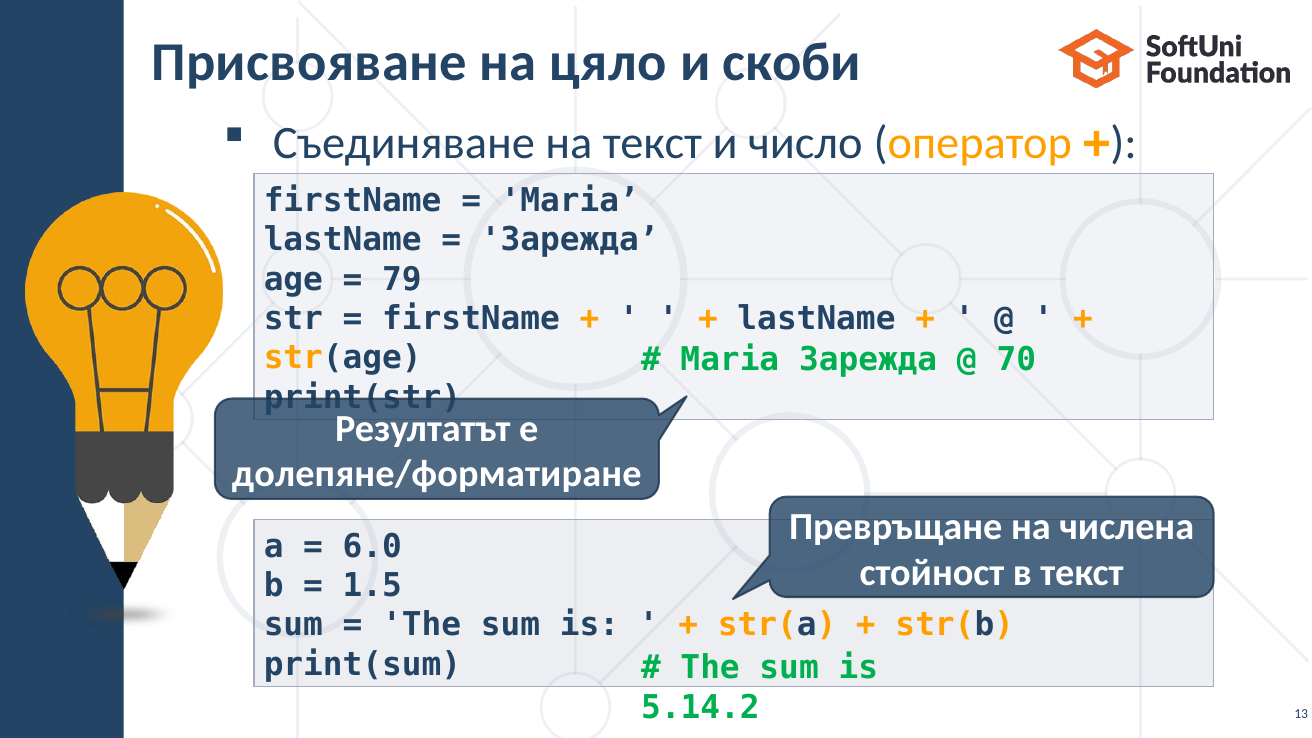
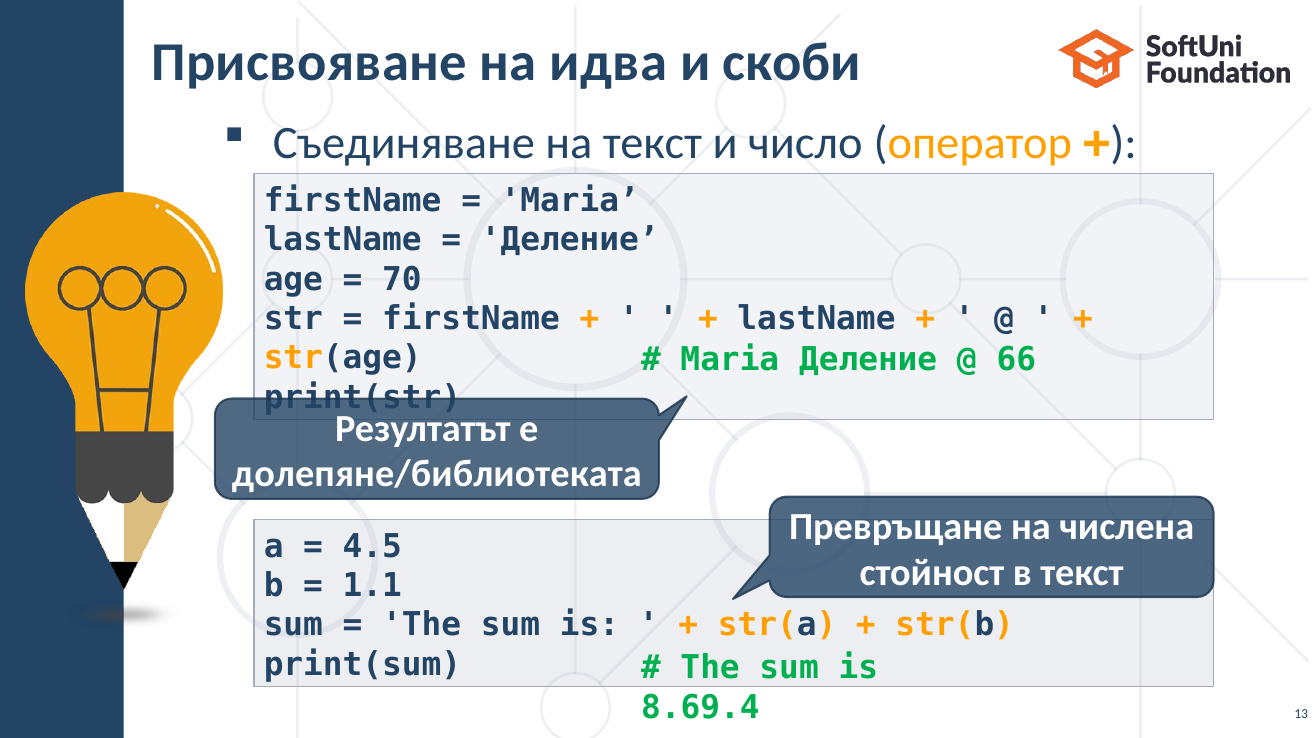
цяло: цяло -> идва (608, 62)
Зарежда: Зарежда -> Деление (570, 240)
79: 79 -> 70 (402, 279)
Maria Зарежда: Зарежда -> Деление (868, 360)
70: 70 -> 66 (1016, 360)
долепяне/форматиране: долепяне/форматиране -> долепяне/библиотеката (437, 474)
6.0: 6.0 -> 4.5 (372, 546)
1.5: 1.5 -> 1.1 (372, 586)
5.14.2: 5.14.2 -> 8.69.4 (700, 707)
